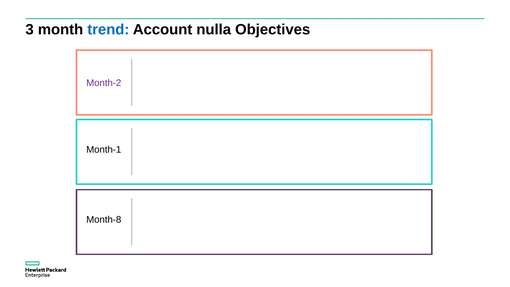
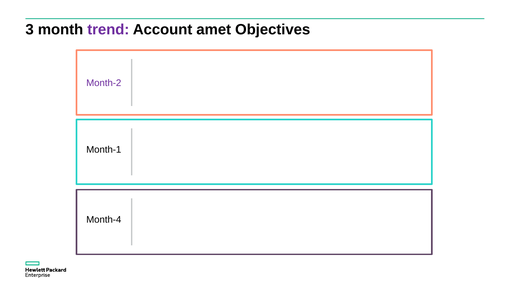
trend colour: blue -> purple (108, 30)
nulla: nulla -> amet (214, 30)
Month-8: Month-8 -> Month-4 (104, 220)
